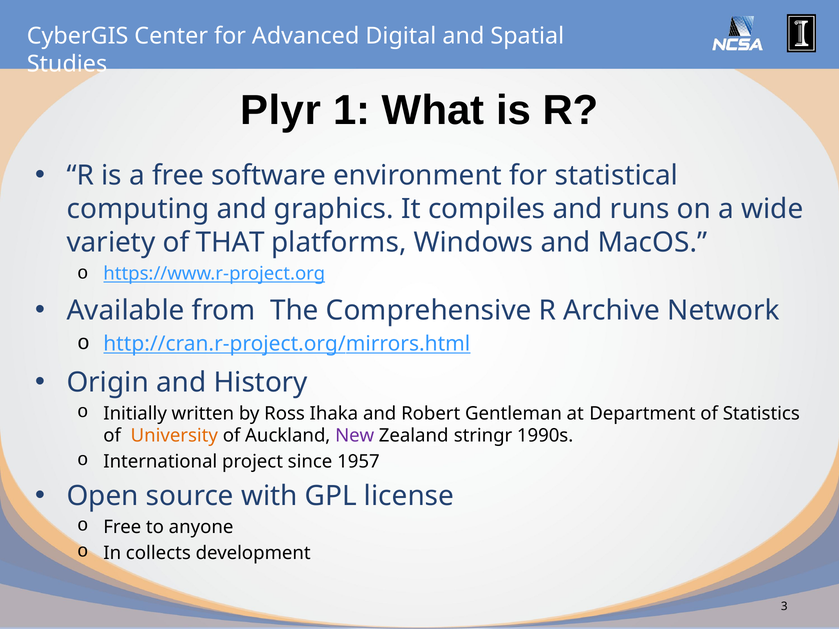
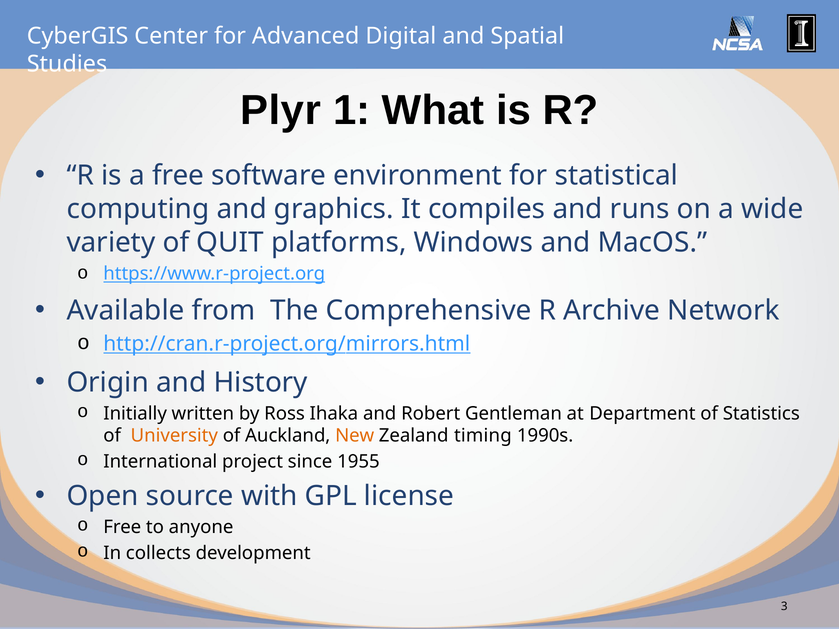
THAT: THAT -> QUIT (230, 243)
New colour: purple -> orange (355, 436)
stringr: stringr -> timing (483, 436)
1957: 1957 -> 1955 (358, 462)
